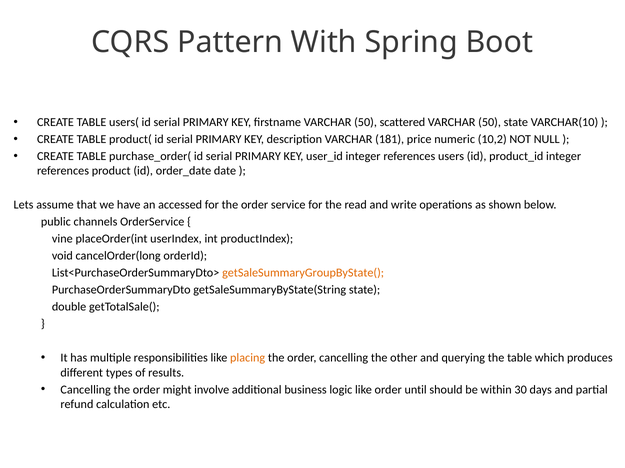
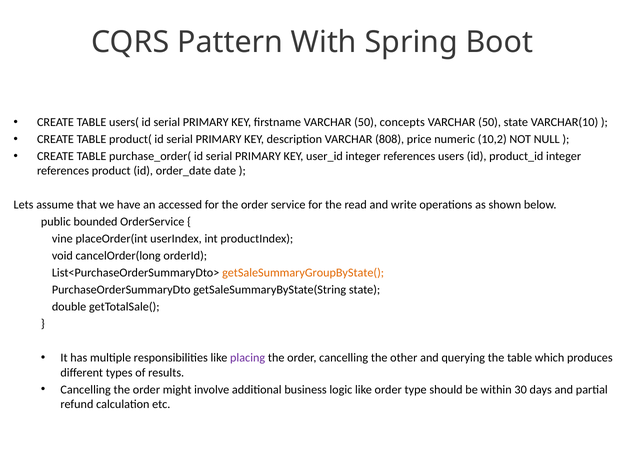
scattered: scattered -> concepts (402, 123)
181: 181 -> 808 (390, 140)
channels: channels -> bounded (96, 222)
placing colour: orange -> purple (248, 359)
until: until -> type (416, 390)
